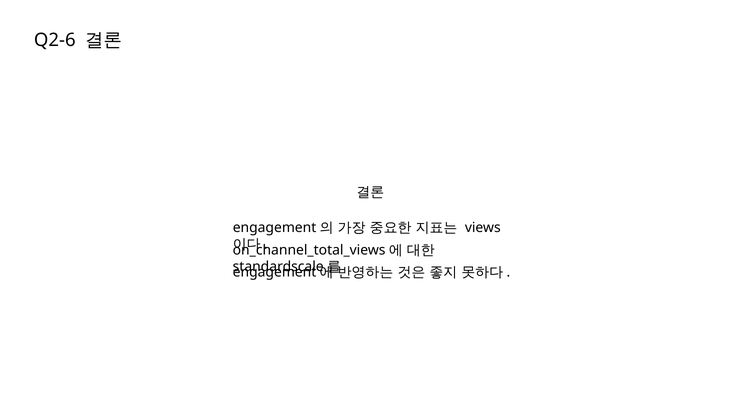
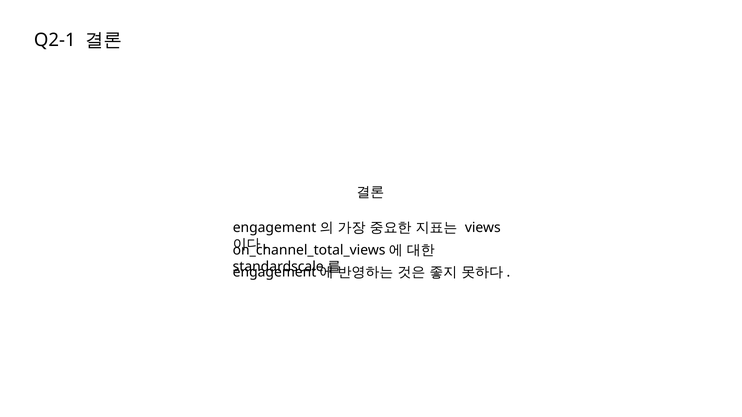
Q2-6: Q2-6 -> Q2-1 (55, 40)
